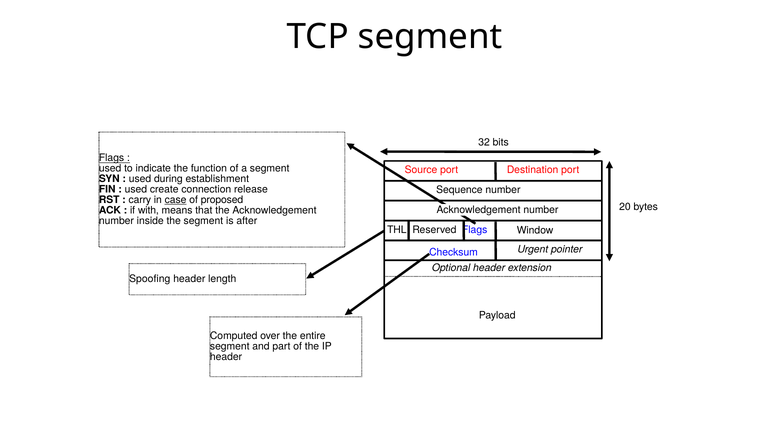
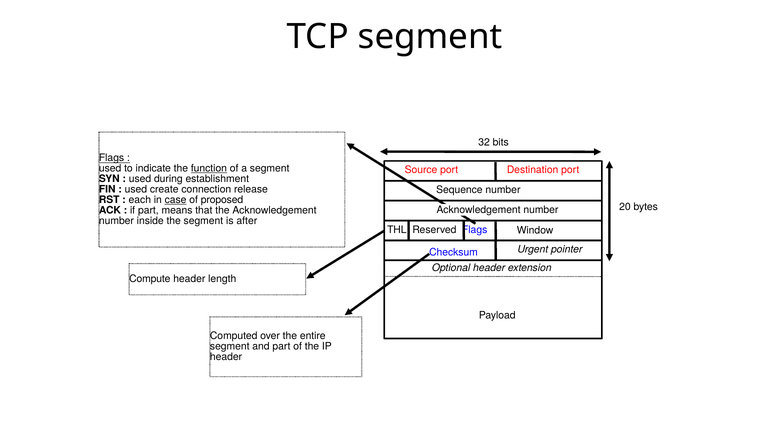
function underline: none -> present (209, 169)
carry: carry -> each (140, 200)
if with: with -> part (148, 210)
Spoofing: Spoofing -> Compute (150, 279)
